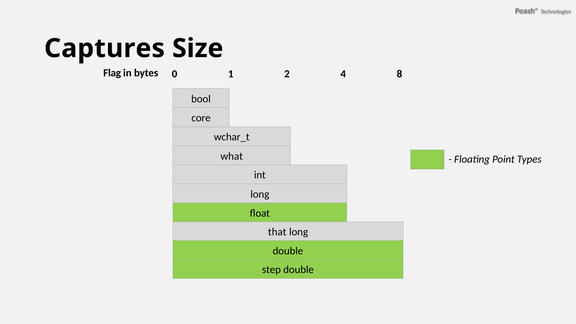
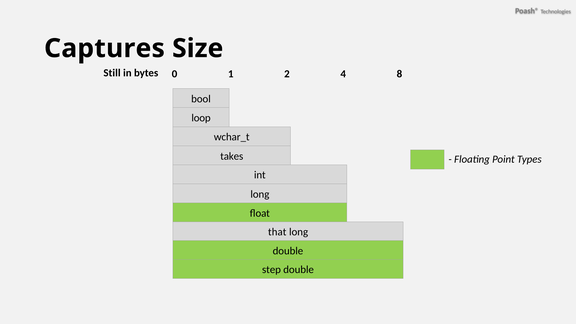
Flag: Flag -> Still (112, 73)
core: core -> loop (201, 118)
what: what -> takes (232, 156)
